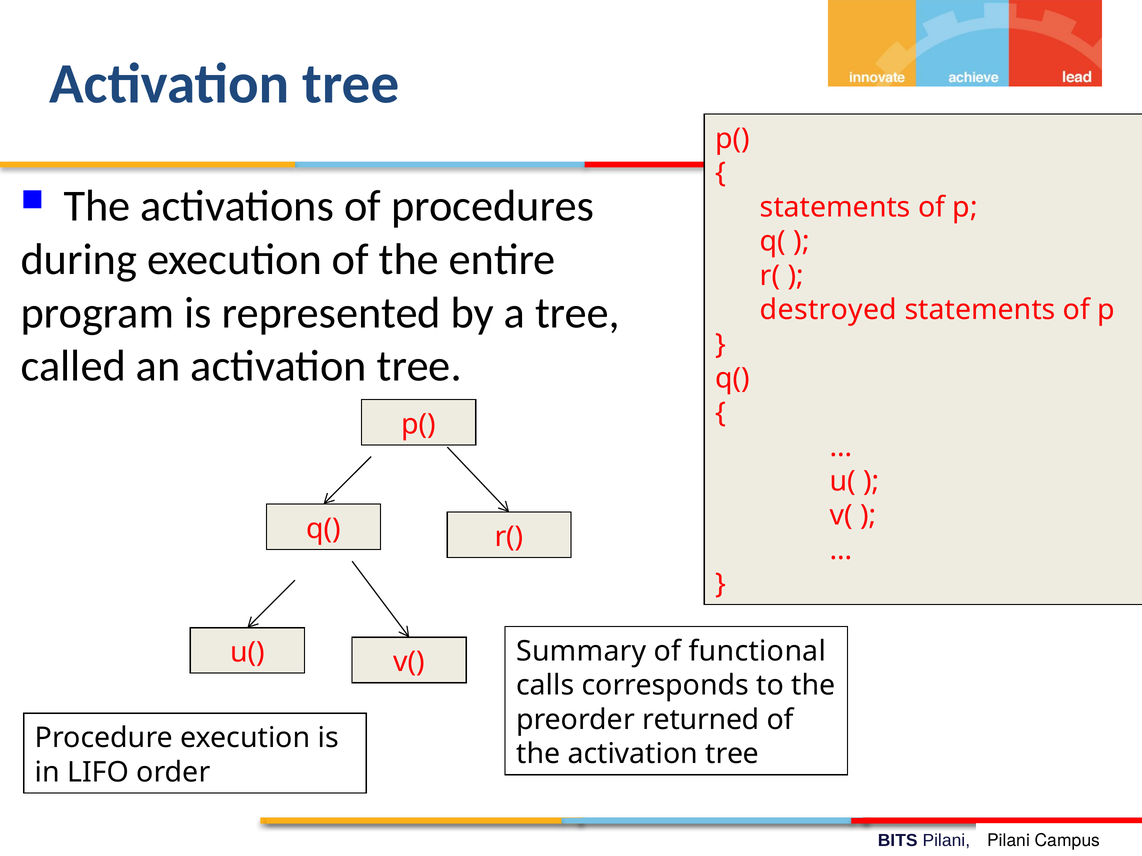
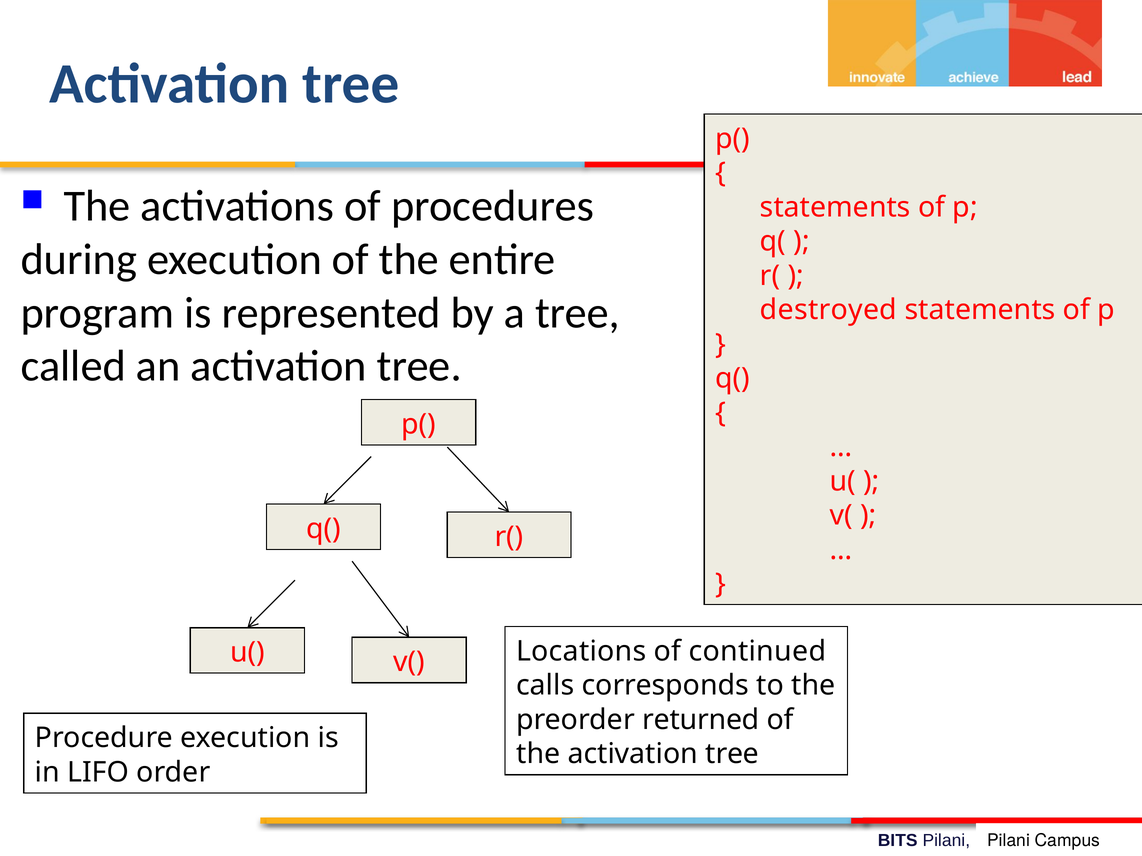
Summary: Summary -> Locations (581, 652)
functional: functional -> continued (757, 652)
